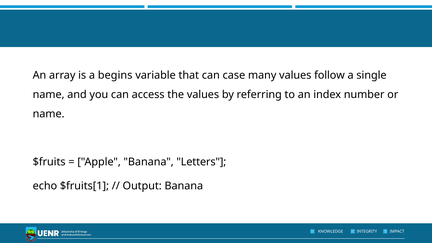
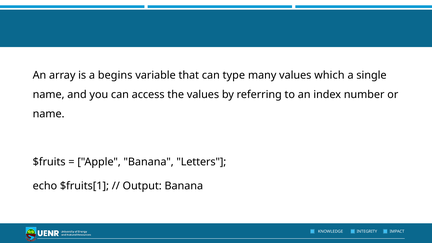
case: case -> type (234, 75)
follow: follow -> which (329, 75)
